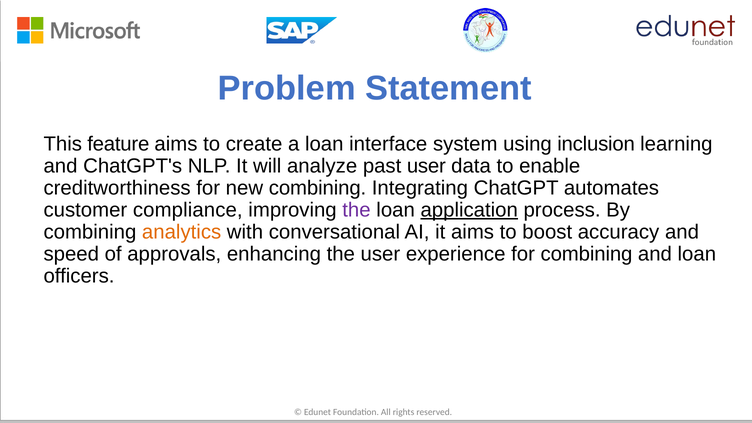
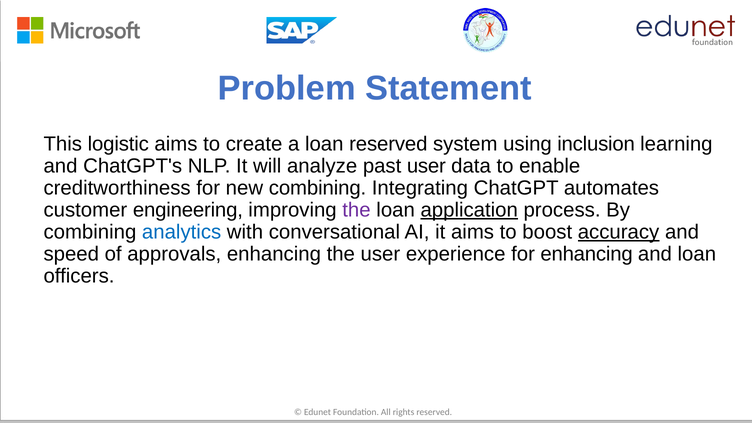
feature: feature -> logistic (118, 144)
loan interface: interface -> reserved (388, 144)
compliance: compliance -> engineering (188, 210)
analytics colour: orange -> blue (182, 232)
accuracy underline: none -> present (619, 232)
for combining: combining -> enhancing (587, 254)
